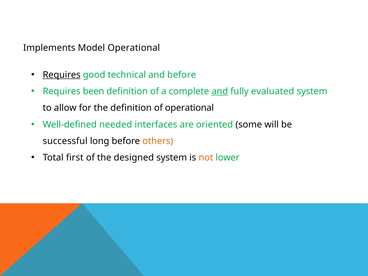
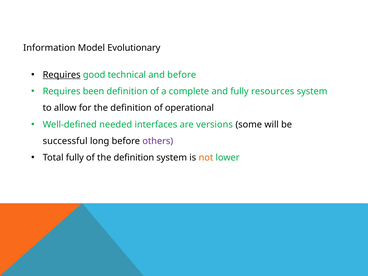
Implements: Implements -> Information (49, 48)
Model Operational: Operational -> Evolutionary (134, 48)
and underline: present -> none (220, 91)
evaluated: evaluated -> resources (273, 91)
oriented: oriented -> versions (214, 124)
others colour: orange -> purple (158, 141)
Total first: first -> fully (75, 158)
of the designed: designed -> definition (134, 158)
